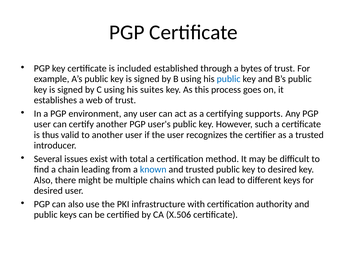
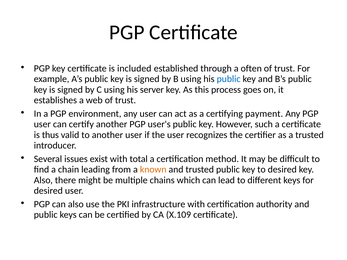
bytes: bytes -> often (251, 68)
suites: suites -> server (152, 90)
supports: supports -> payment (264, 114)
known colour: blue -> orange (153, 170)
X.506: X.506 -> X.109 (179, 215)
